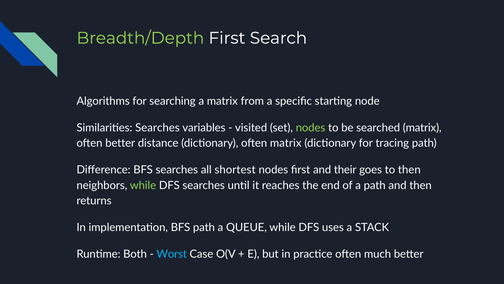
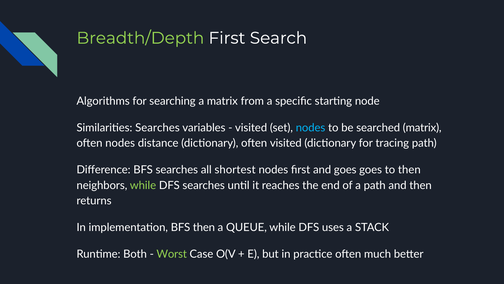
nodes colour: light green -> light blue (311, 128)
often better: better -> nodes (120, 143)
often matrix: matrix -> visited (286, 143)
and their: their -> goes (345, 170)
BFS path: path -> then (204, 227)
Worst colour: light blue -> light green (172, 254)
